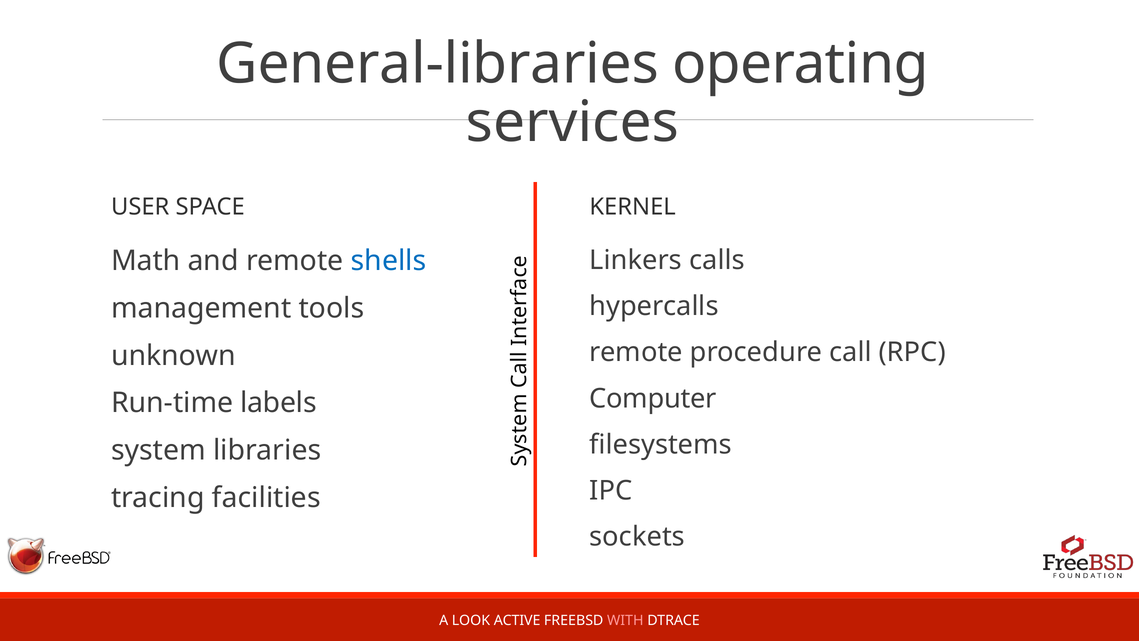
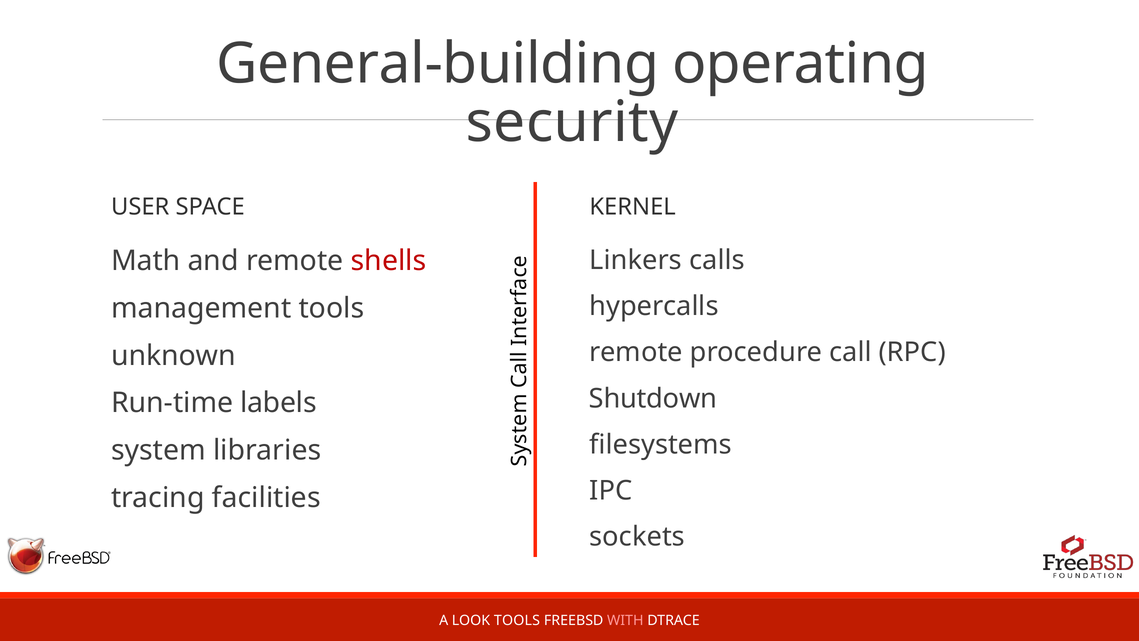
General-libraries: General-libraries -> General-building (438, 64)
services: services -> security (572, 122)
shells colour: blue -> red (389, 261)
Computer: Computer -> Shutdown (653, 398)
LOOK ACTIVE: ACTIVE -> TOOLS (517, 620)
